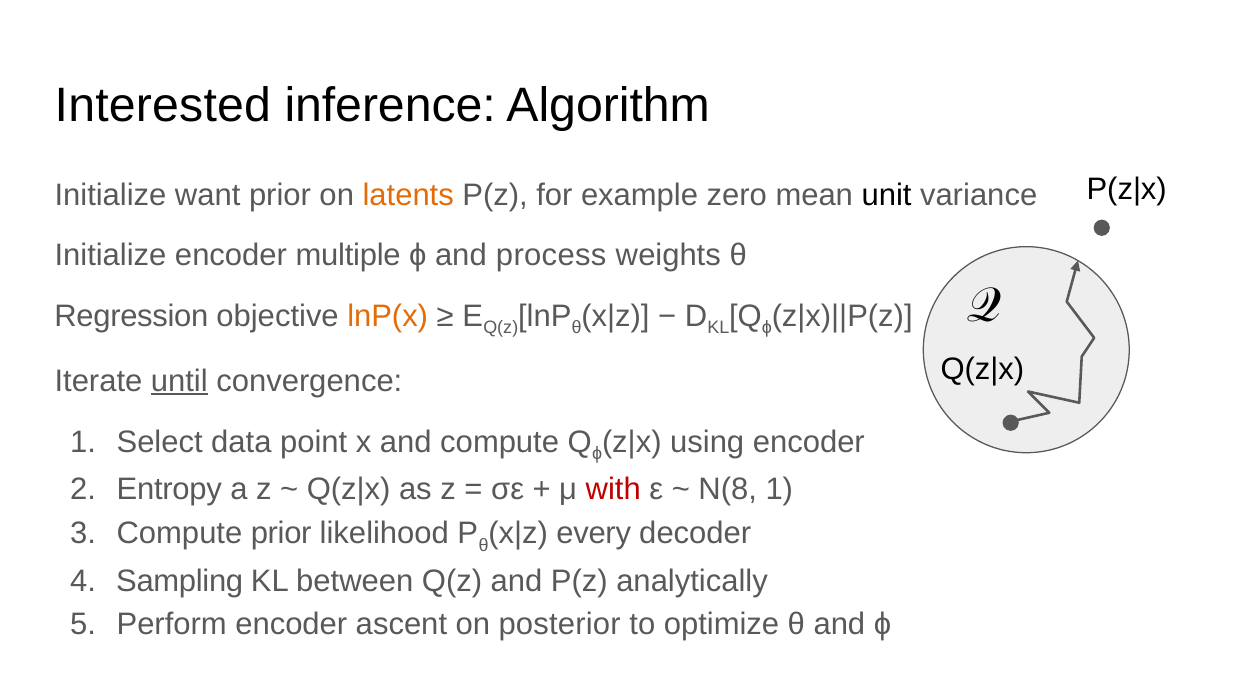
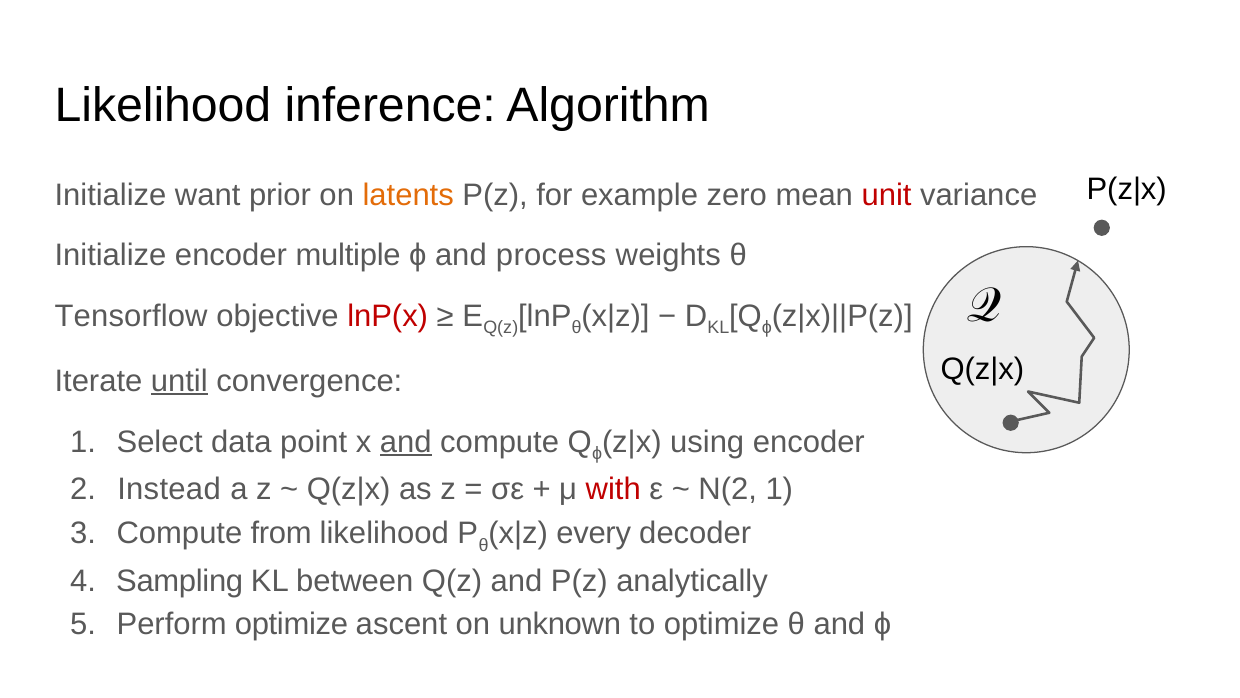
Interested: Interested -> Likelihood (163, 105)
unit colour: black -> red (887, 195)
Regression: Regression -> Tensorflow (131, 316)
lnP(x colour: orange -> red (388, 316)
and underline: none -> present (406, 442)
Entropy: Entropy -> Instead (169, 489)
N(8: N(8 -> N(2 (728, 489)
Compute prior: prior -> from (281, 533)
Perform encoder: encoder -> optimize (291, 623)
posterior: posterior -> unknown (560, 623)
